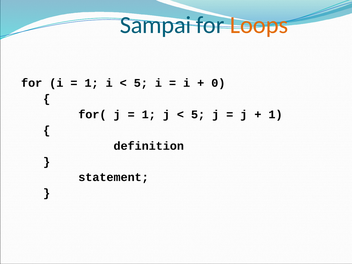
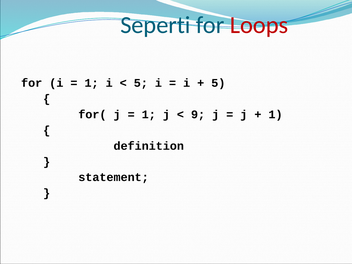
Sampai: Sampai -> Seperti (155, 25)
Loops colour: orange -> red (259, 25)
0: 0 -> 5 (218, 83)
5: 5 -> 9 (198, 115)
